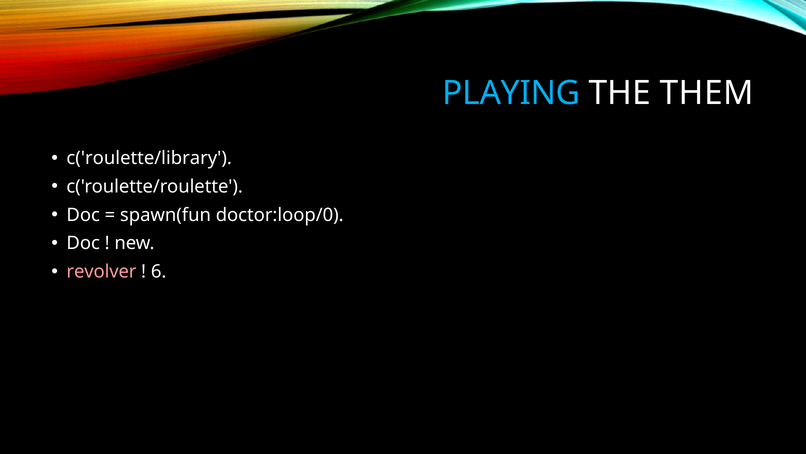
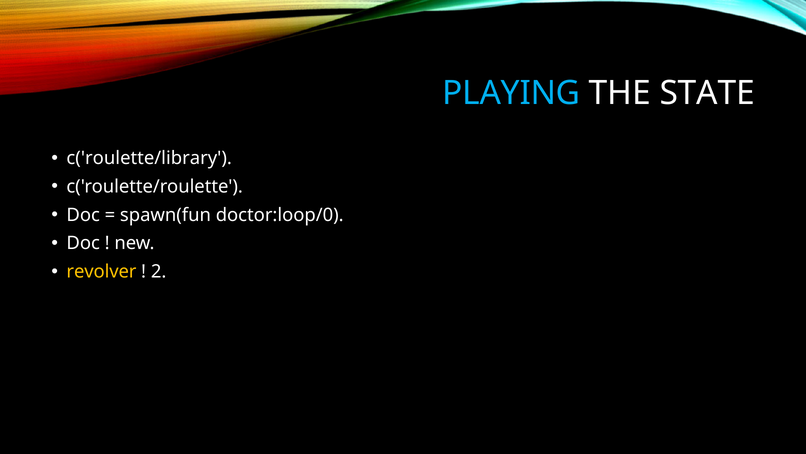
THEM: THEM -> STATE (707, 93)
revolver colour: pink -> yellow (101, 271)
6: 6 -> 2 (159, 271)
